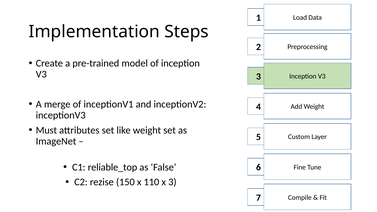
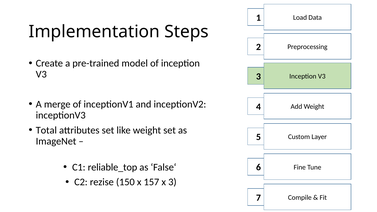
Must: Must -> Total (46, 130)
110: 110 -> 157 (151, 182)
